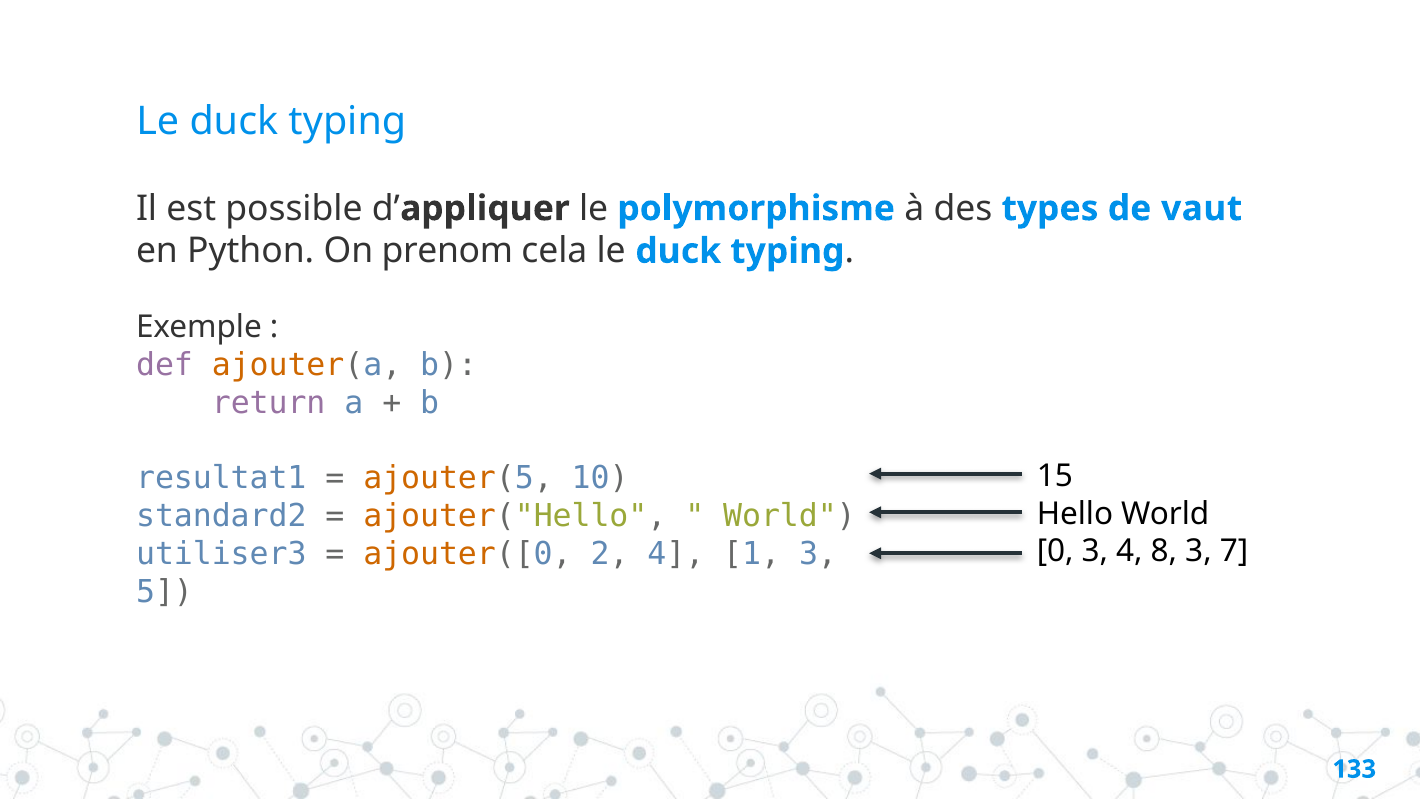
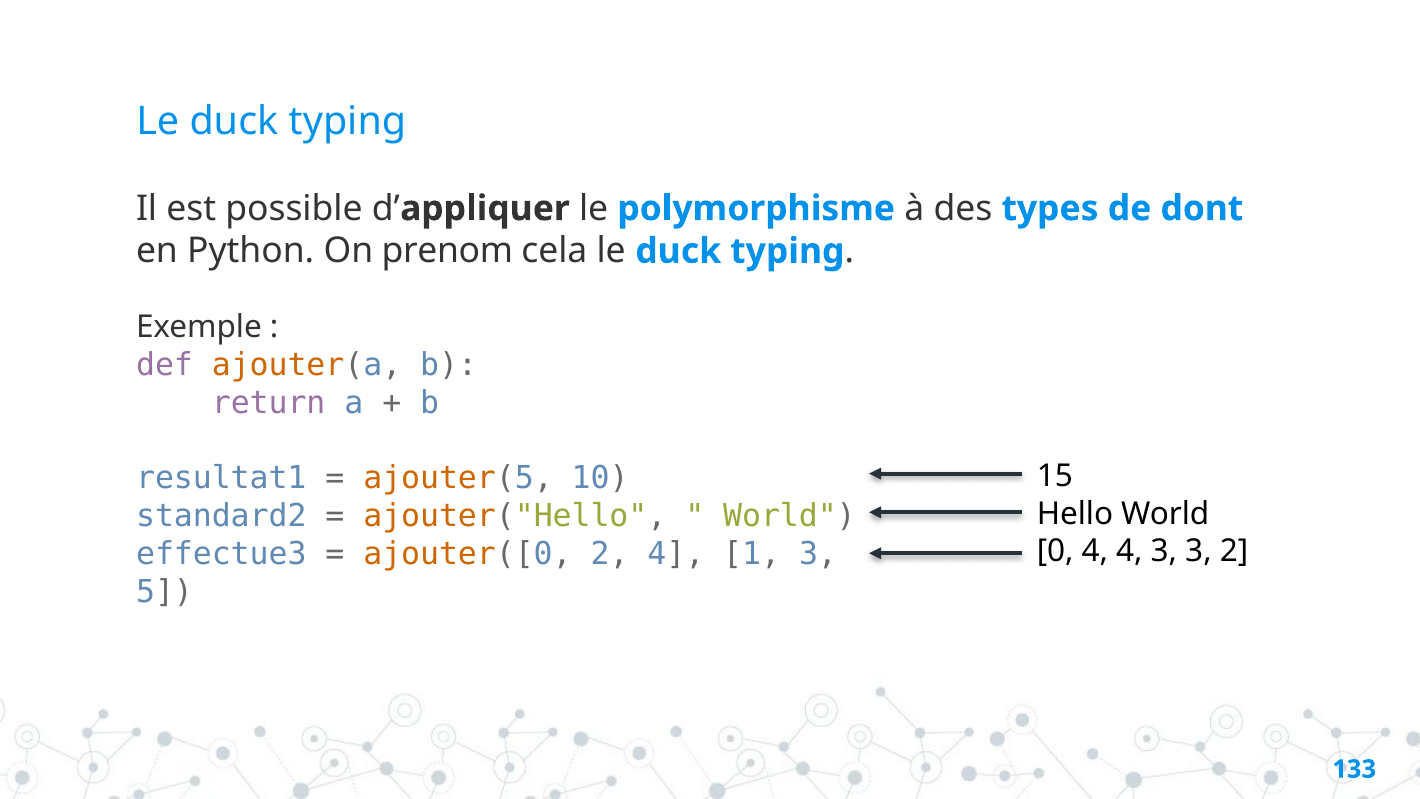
vaut: vaut -> dont (1202, 208)
utiliser3: utiliser3 -> effectue3 (221, 554)
0 3: 3 -> 4 (1095, 551)
4 8: 8 -> 3 (1164, 551)
3 7: 7 -> 2 (1234, 551)
